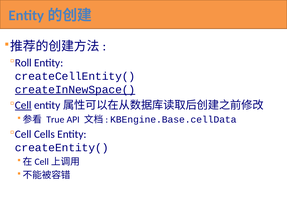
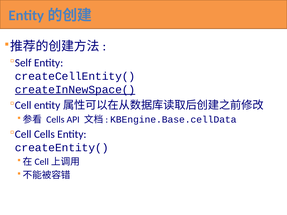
Roll: Roll -> Self (23, 63)
Cell underline: present -> none (23, 105)
True: True -> Cells (55, 120)
